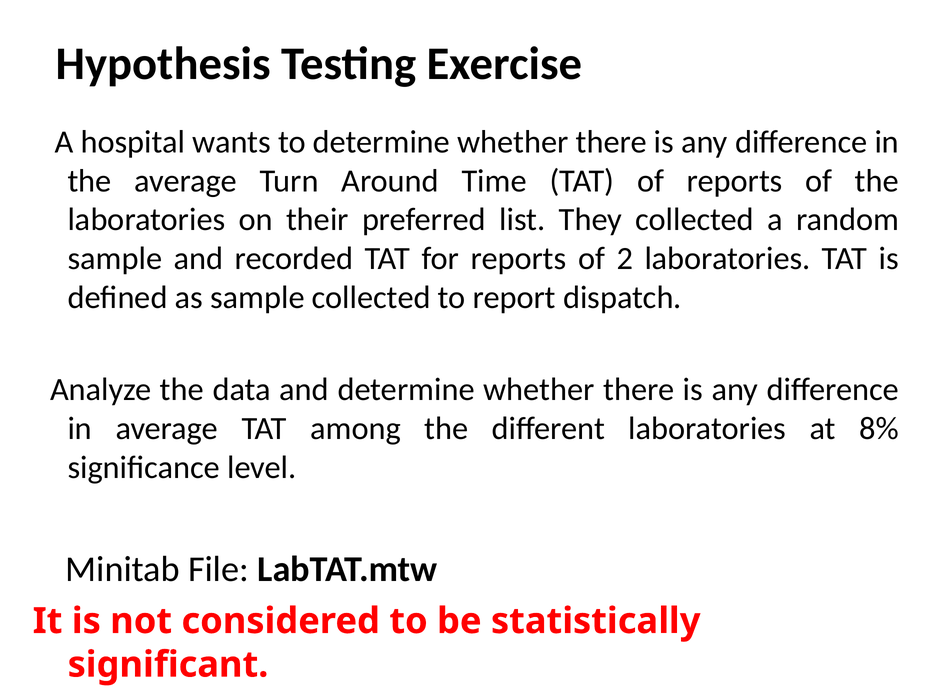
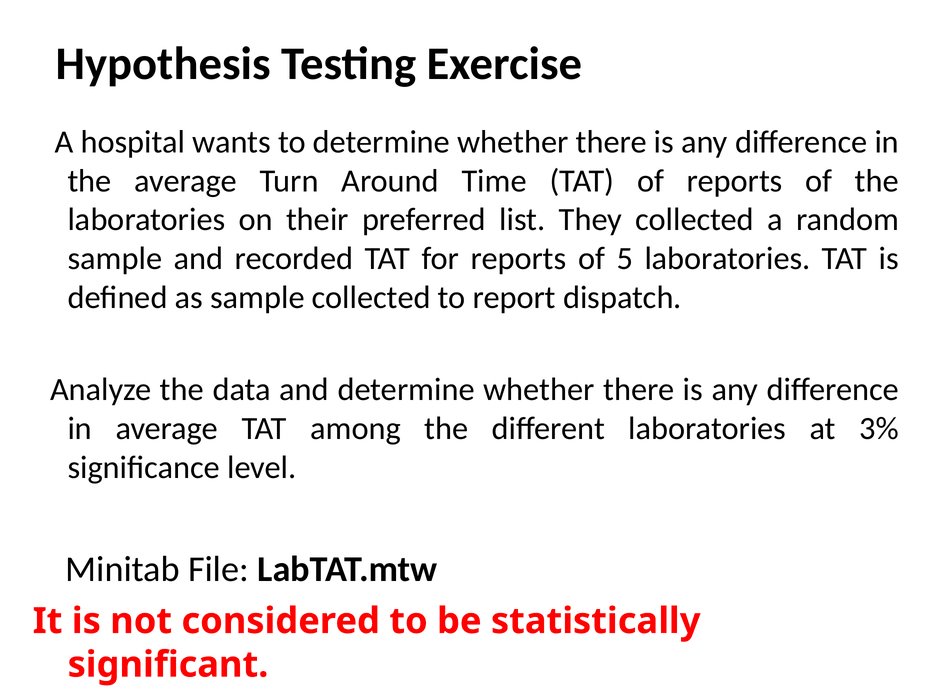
2: 2 -> 5 (625, 258)
8%: 8% -> 3% (879, 428)
